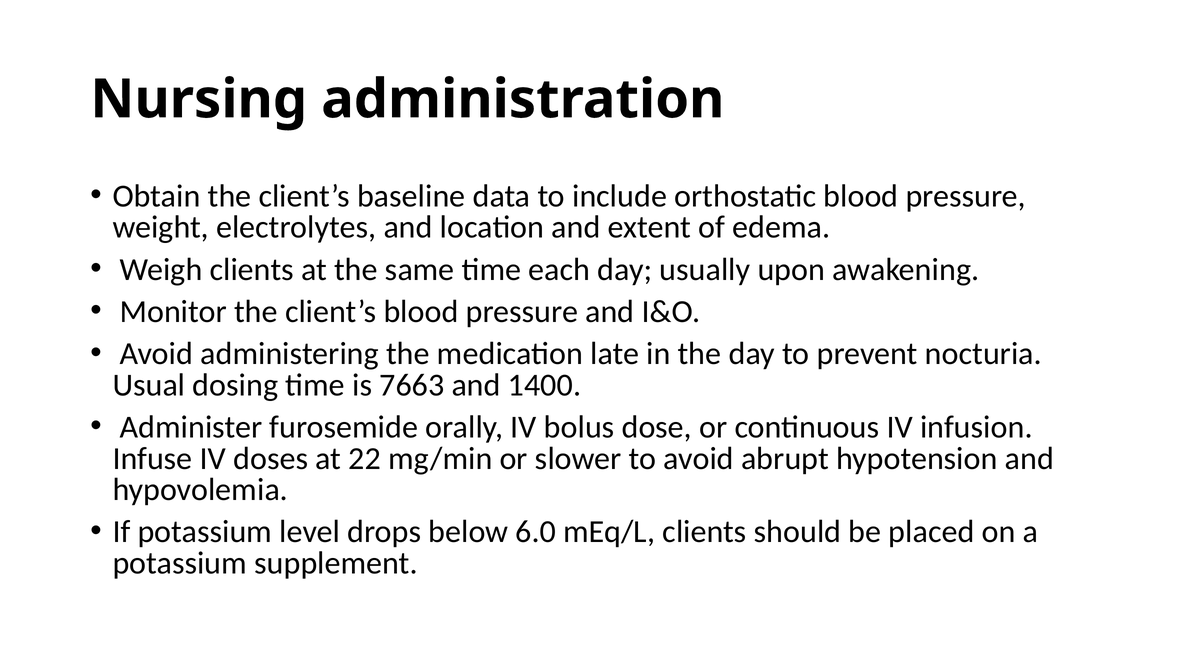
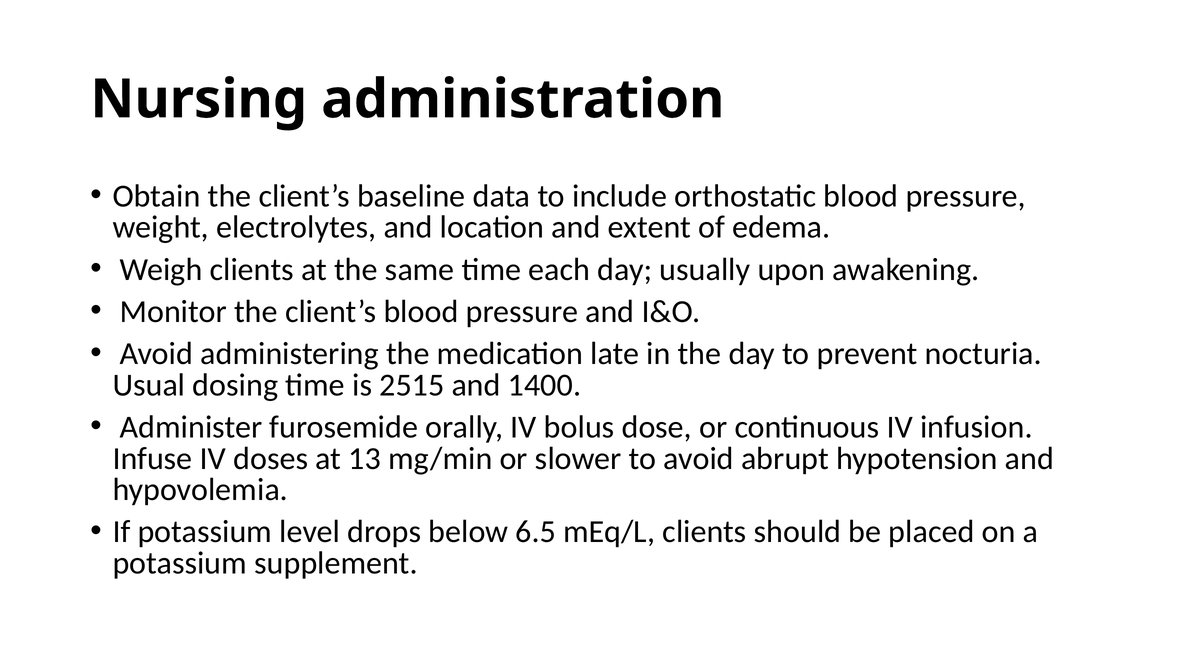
7663: 7663 -> 2515 (412, 385)
22: 22 -> 13 (365, 459)
6.0: 6.0 -> 6.5 (536, 532)
